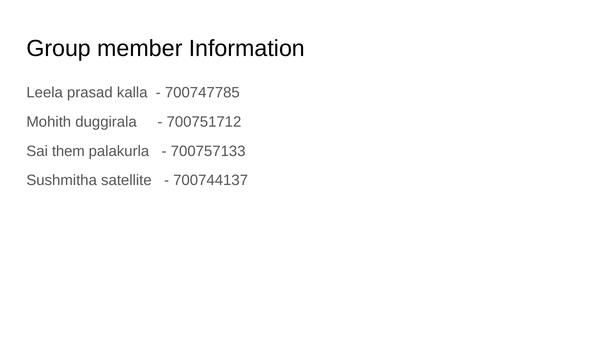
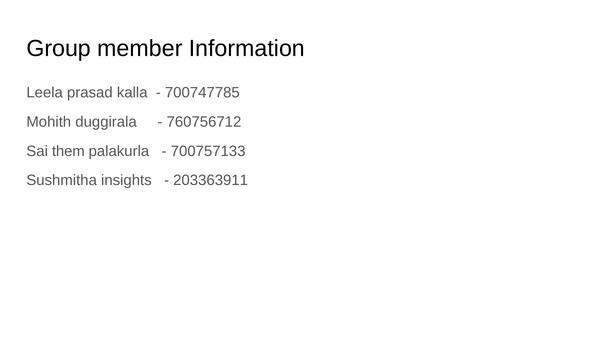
700751712: 700751712 -> 760756712 (204, 122)
satellite: satellite -> insights (126, 180)
700744137: 700744137 -> 203363911 (211, 180)
